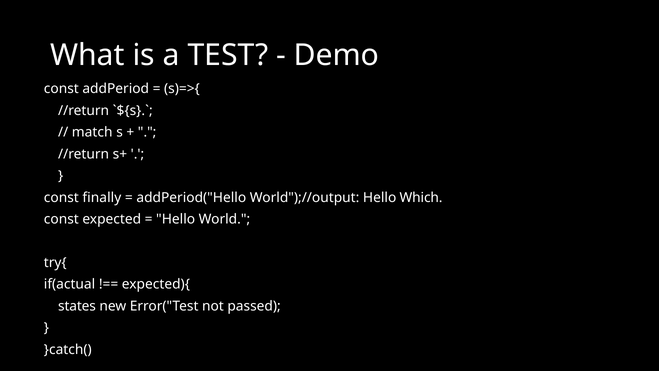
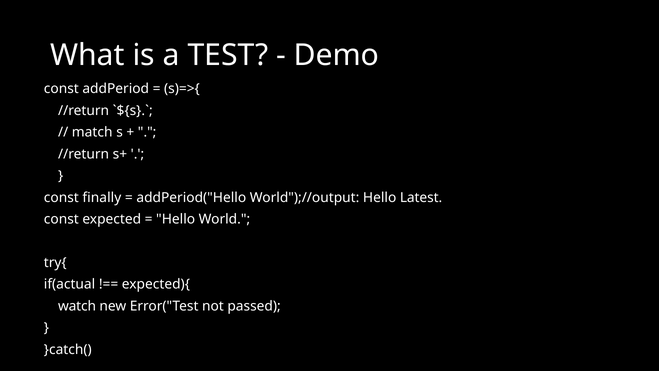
Which: Which -> Latest (421, 197)
states: states -> watch (77, 306)
